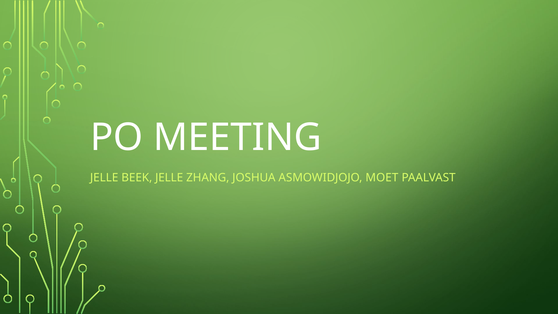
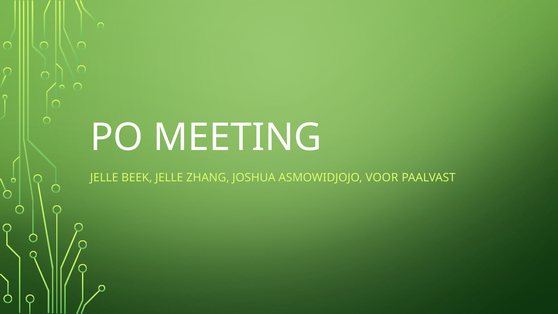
MOET: MOET -> VOOR (382, 178)
